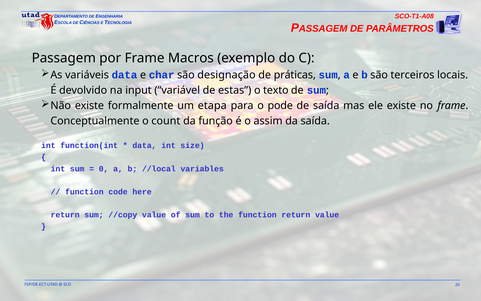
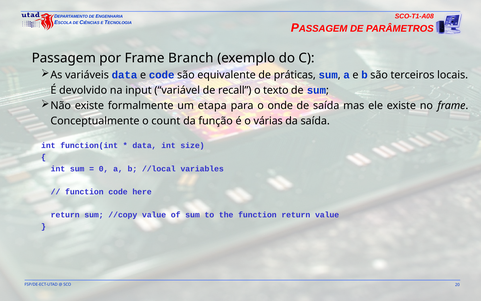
Macros: Macros -> Branch (191, 58)
e char: char -> code (162, 75)
designação: designação -> equivalente (227, 75)
estas: estas -> recall (235, 90)
pode: pode -> onde (280, 106)
assim: assim -> várias (268, 121)
